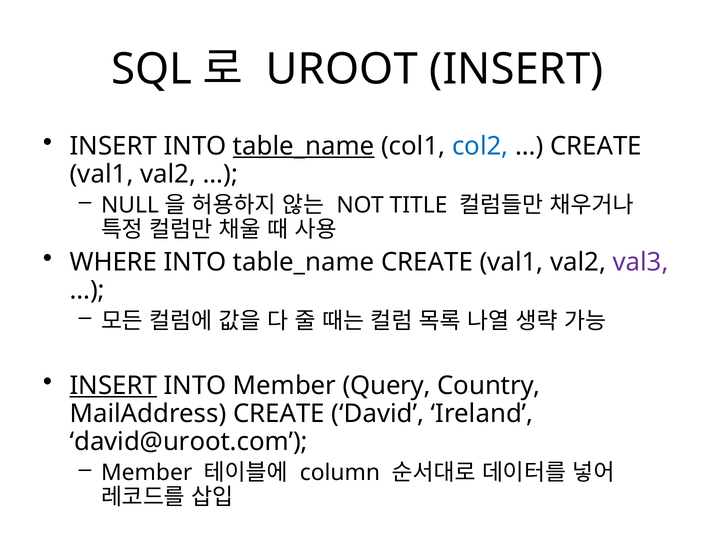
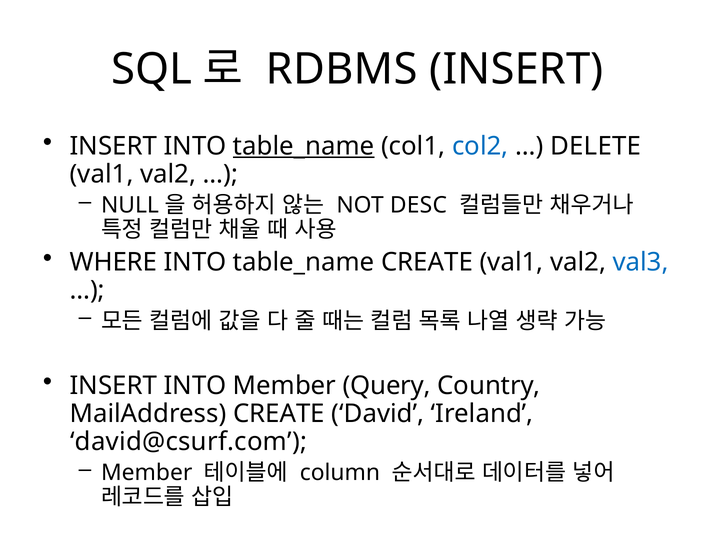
UROOT: UROOT -> RDBMS (342, 69)
CREATE: CREATE -> DELETE (596, 146)
TITLE: TITLE -> DESC (418, 205)
val3 colour: purple -> blue (641, 262)
INSERT underline: present -> none (113, 385)
david@uroot.com: david@uroot.com -> david@csurf.com (189, 441)
